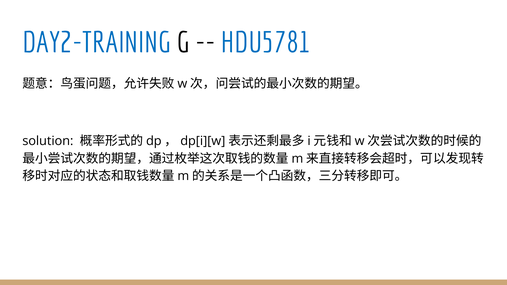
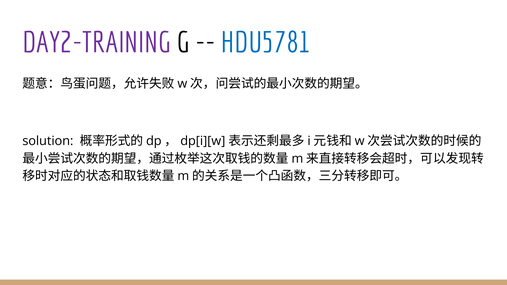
DAY2-TRAINING colour: blue -> purple (97, 43)
